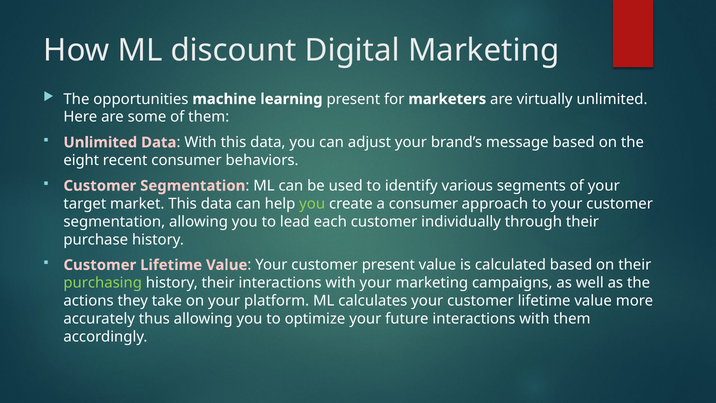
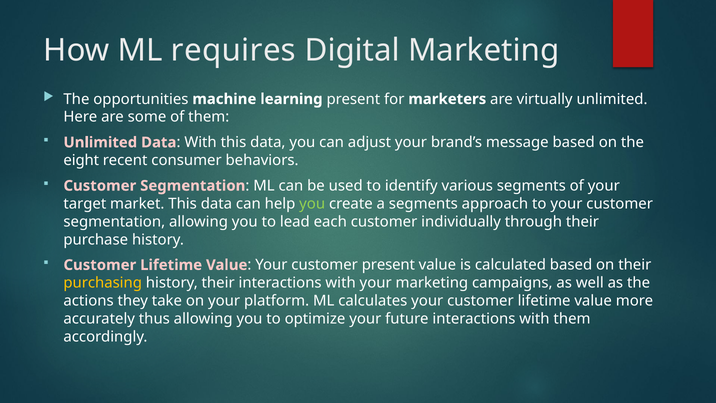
discount: discount -> requires (233, 50)
a consumer: consumer -> segments (423, 204)
purchasing colour: light green -> yellow (103, 283)
